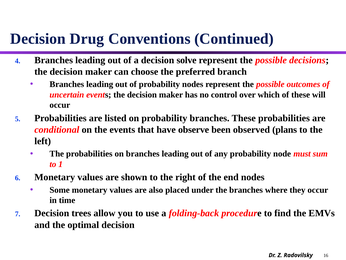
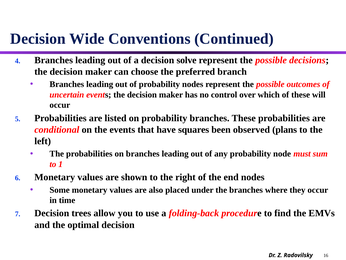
Drug: Drug -> Wide (87, 39)
observe: observe -> squares (194, 129)
